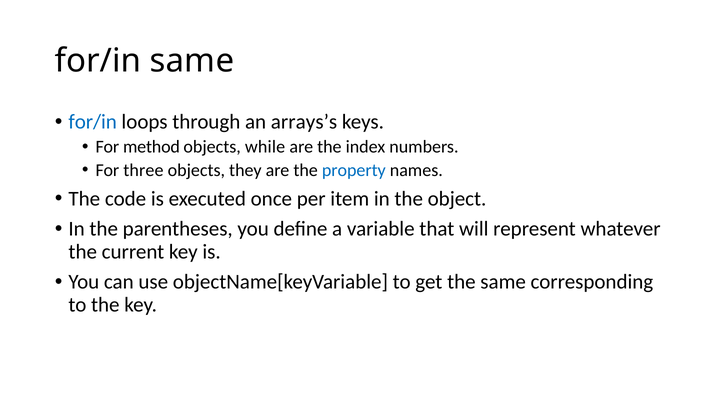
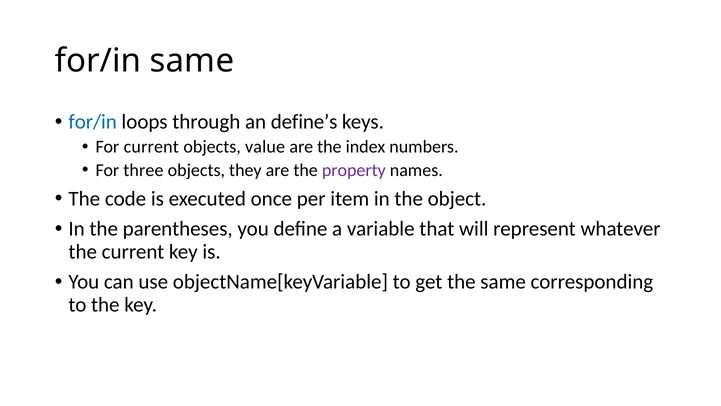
arrays’s: arrays’s -> define’s (304, 122)
For method: method -> current (151, 147)
while: while -> value (265, 147)
property colour: blue -> purple (354, 170)
